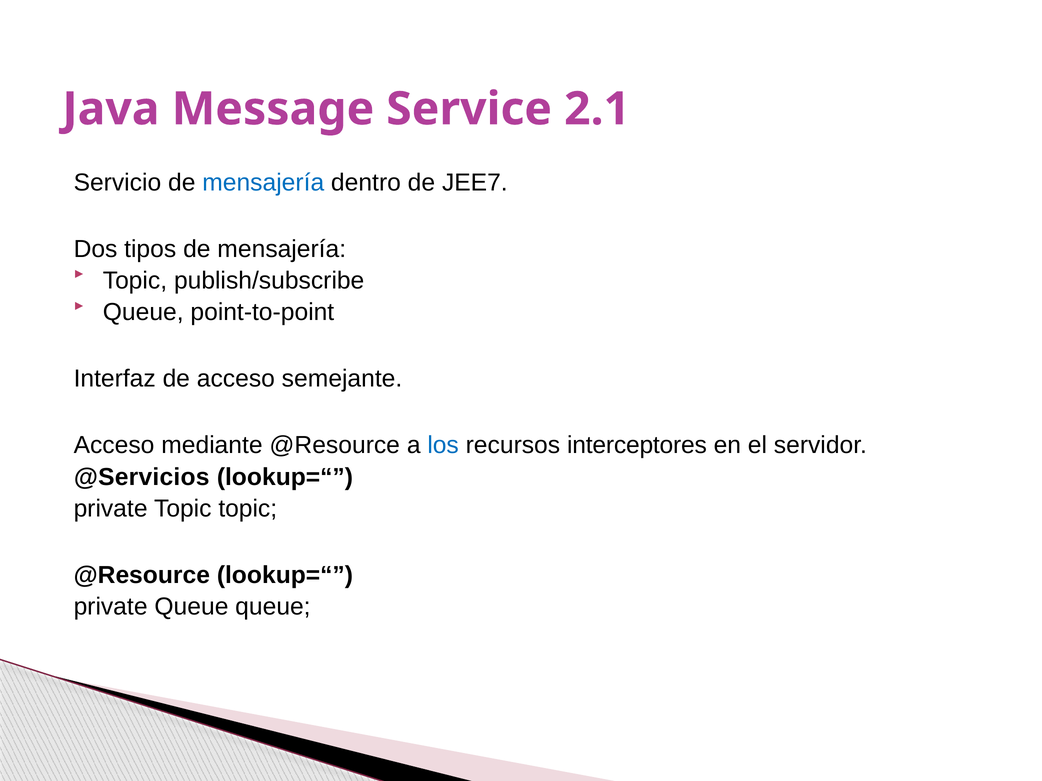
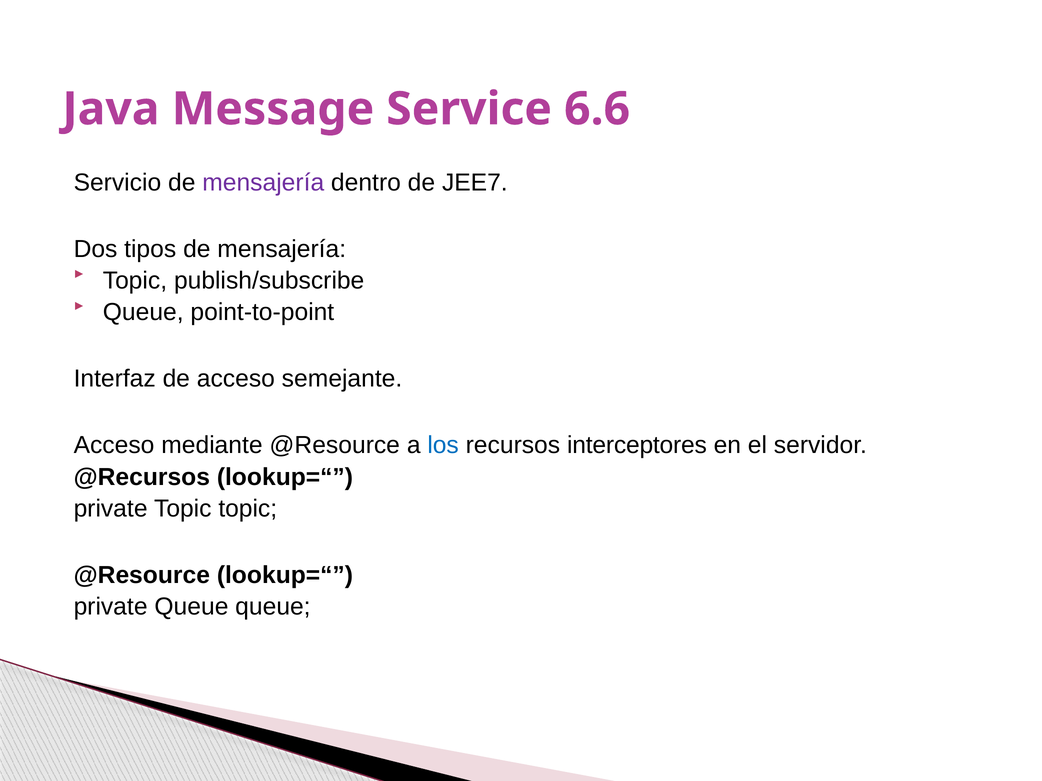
2.1: 2.1 -> 6.6 (597, 109)
mensajería colour: blue -> purple (263, 183)
@Servicios: @Servicios -> @Recursos (142, 477)
